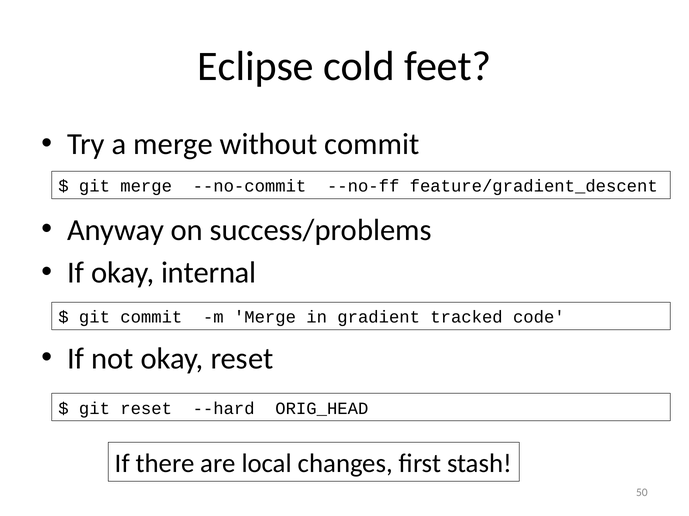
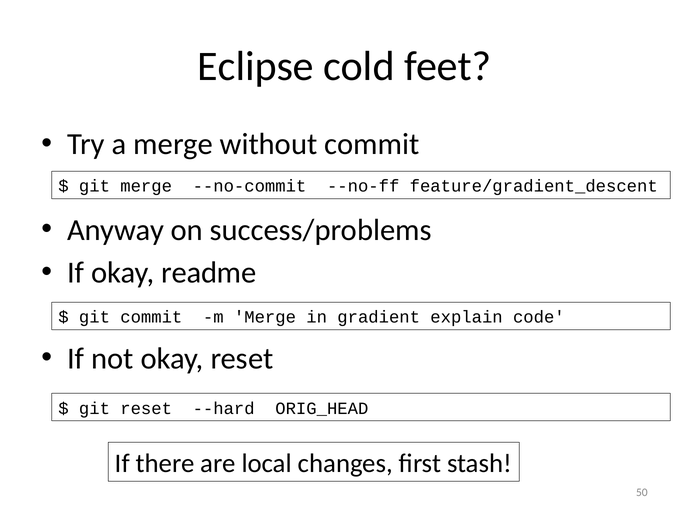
internal: internal -> readme (209, 273)
tracked: tracked -> explain (467, 318)
